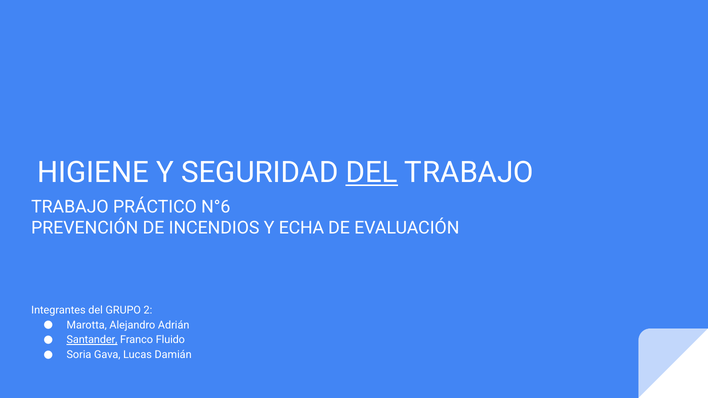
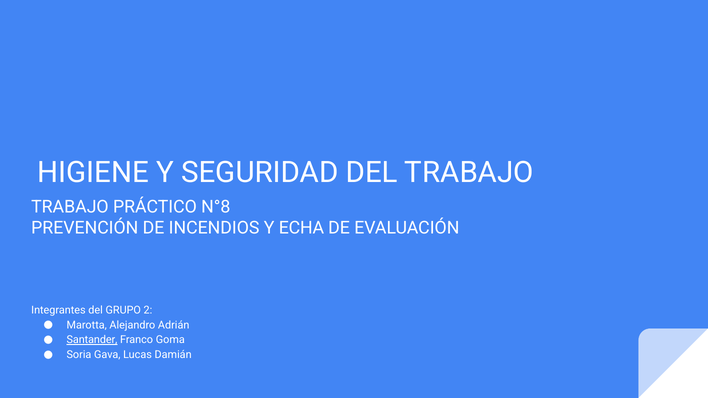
DEL underline: present -> none (372, 173)
N°6: N°6 -> N°8 (216, 207)
Fluido: Fluido -> Goma (170, 340)
